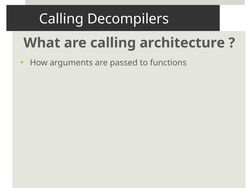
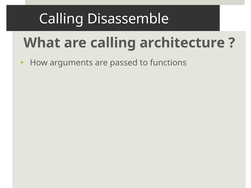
Decompilers: Decompilers -> Disassemble (128, 19)
